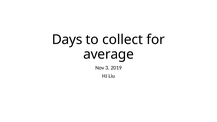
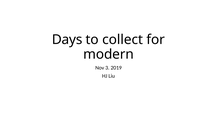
average: average -> modern (109, 54)
